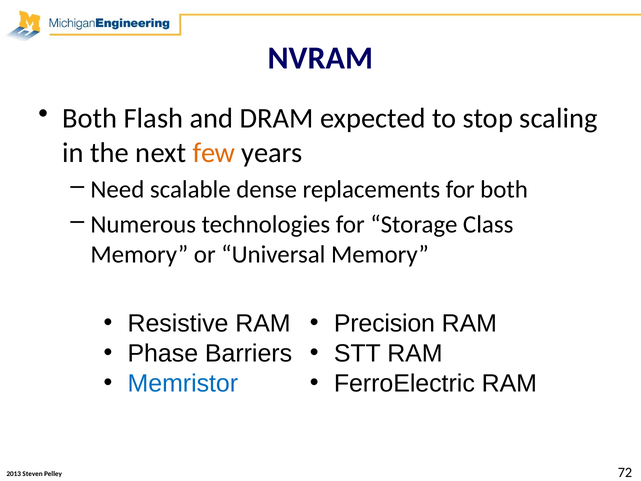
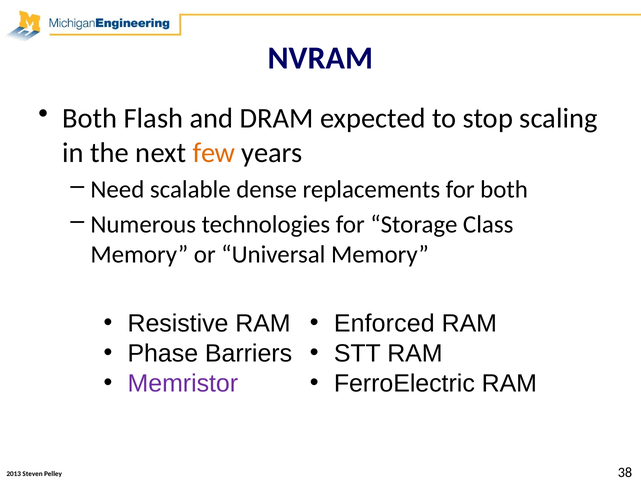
Precision: Precision -> Enforced (384, 323)
Memristor colour: blue -> purple (183, 383)
72: 72 -> 38 (625, 472)
